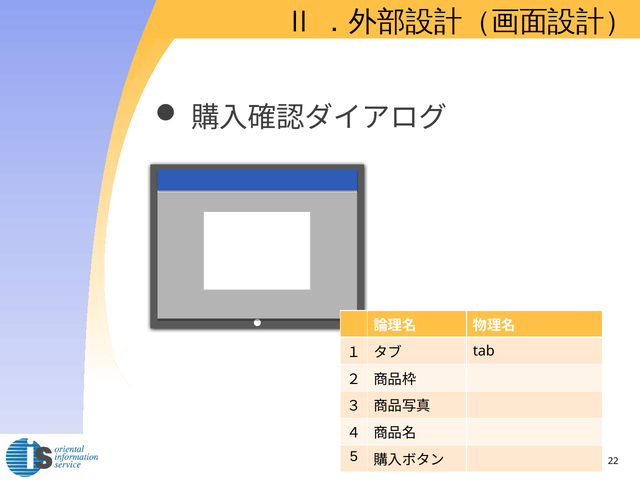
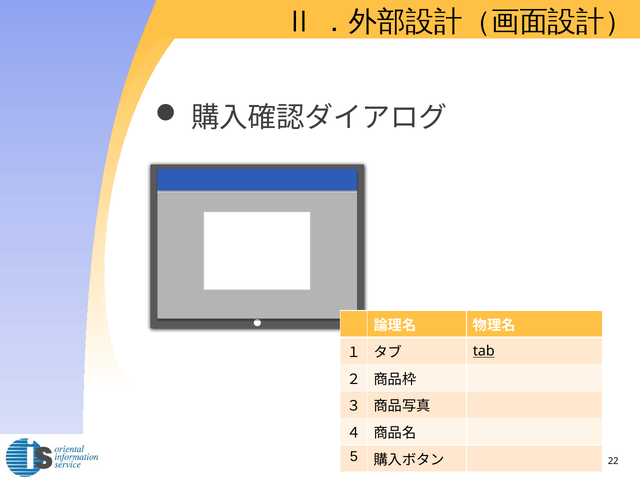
tab underline: none -> present (484, 351)
